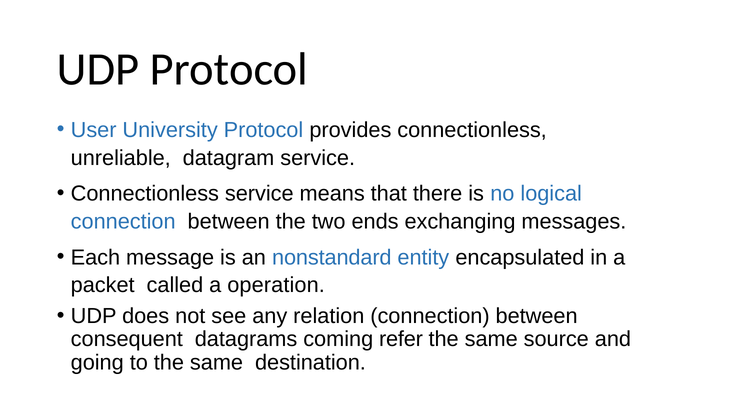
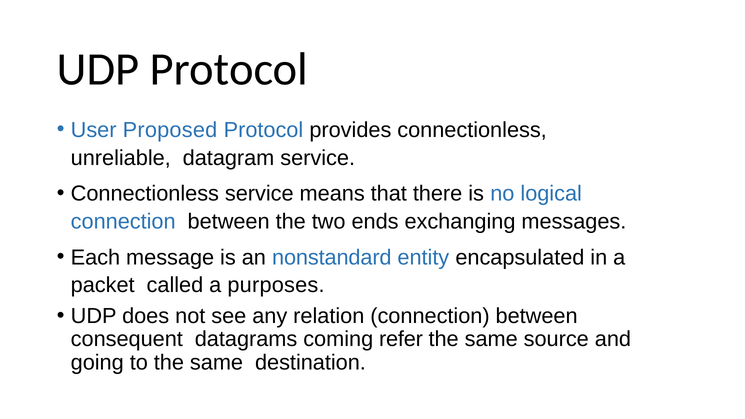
University: University -> Proposed (170, 130)
operation: operation -> purposes (276, 285)
